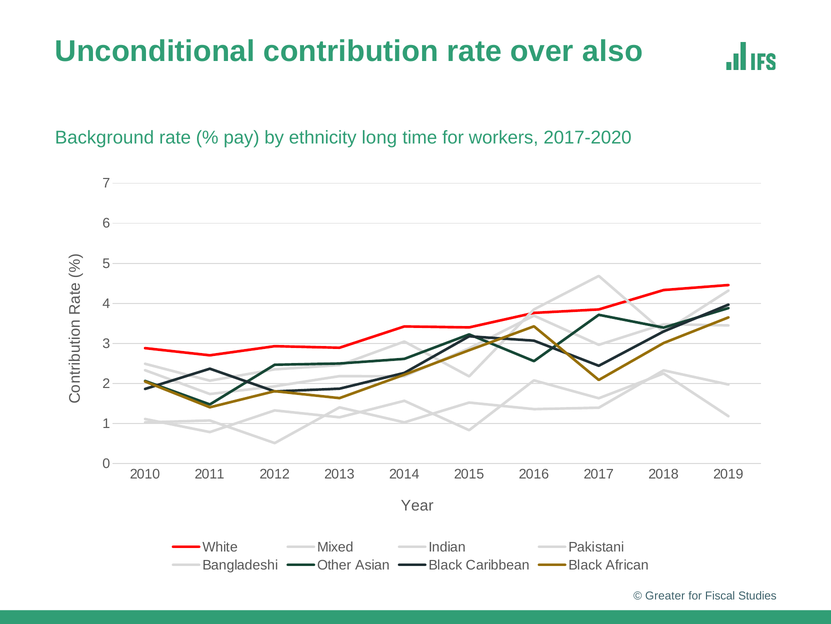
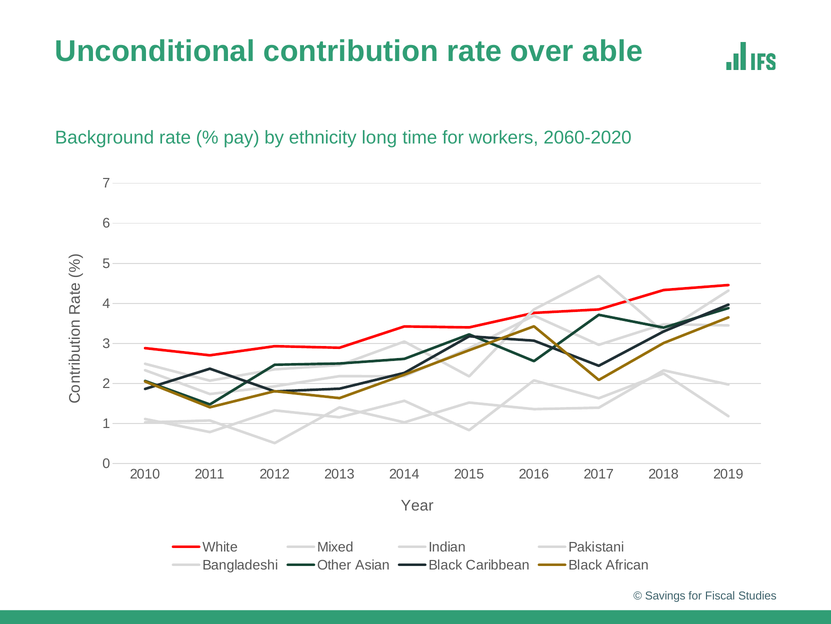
also: also -> able (613, 51)
2017-2020: 2017-2020 -> 2060-2020 (588, 138)
Greater: Greater -> Savings (665, 595)
